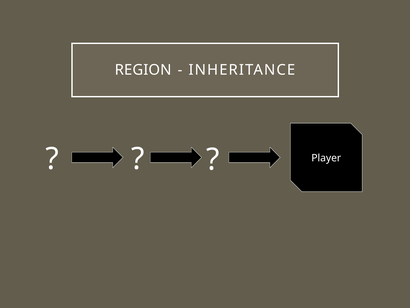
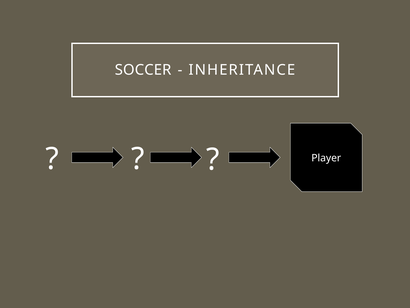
REGION: REGION -> SOCCER (143, 70)
